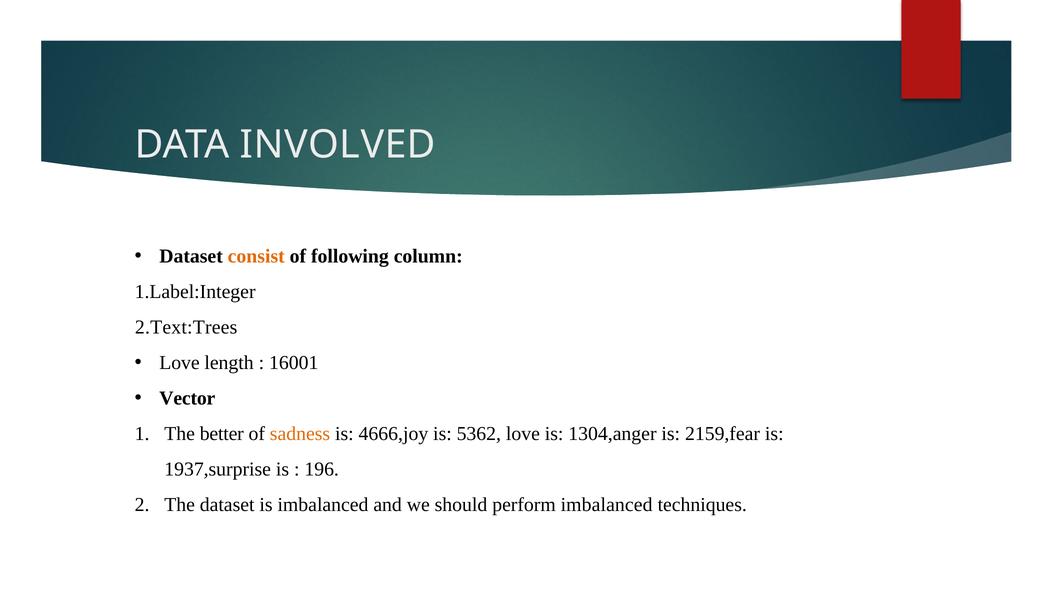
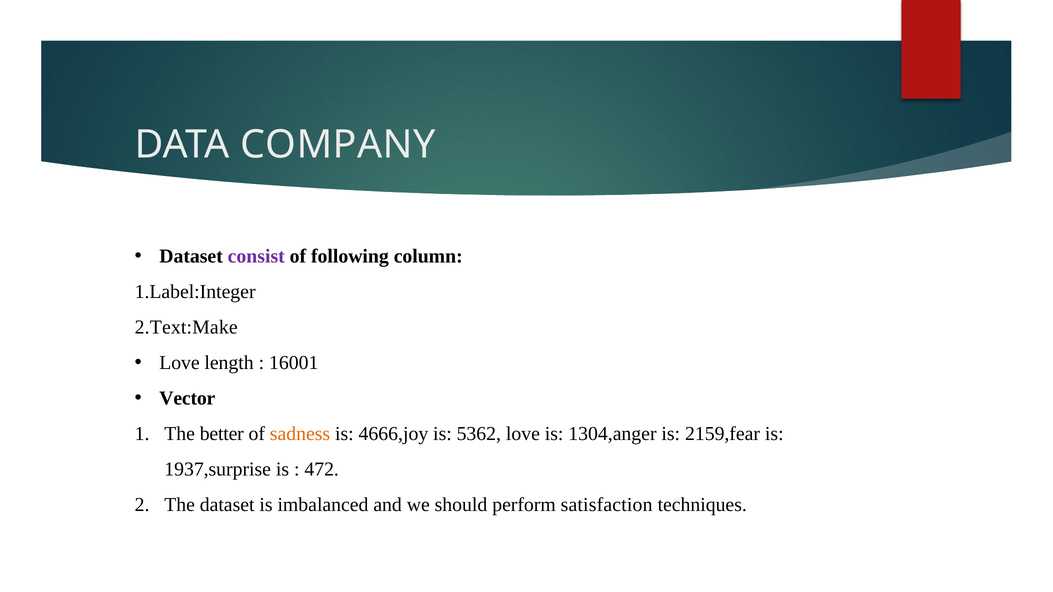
INVOLVED: INVOLVED -> COMPANY (338, 145)
consist colour: orange -> purple (256, 256)
2.Text:Trees: 2.Text:Trees -> 2.Text:Make (186, 327)
196: 196 -> 472 (322, 470)
perform imbalanced: imbalanced -> satisfaction (607, 505)
